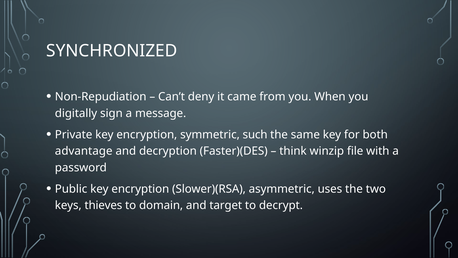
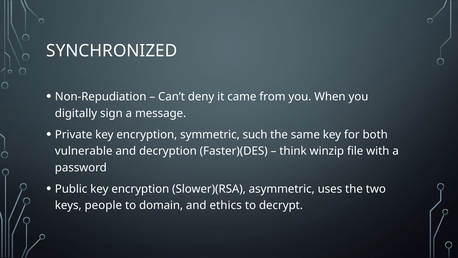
advantage: advantage -> vulnerable (84, 151)
thieves: thieves -> people (103, 205)
target: target -> ethics (226, 205)
